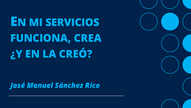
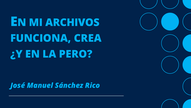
SERVICIOS: SERVICIOS -> ARCHIVOS (72, 22)
CREÓ: CREÓ -> PERO (76, 54)
